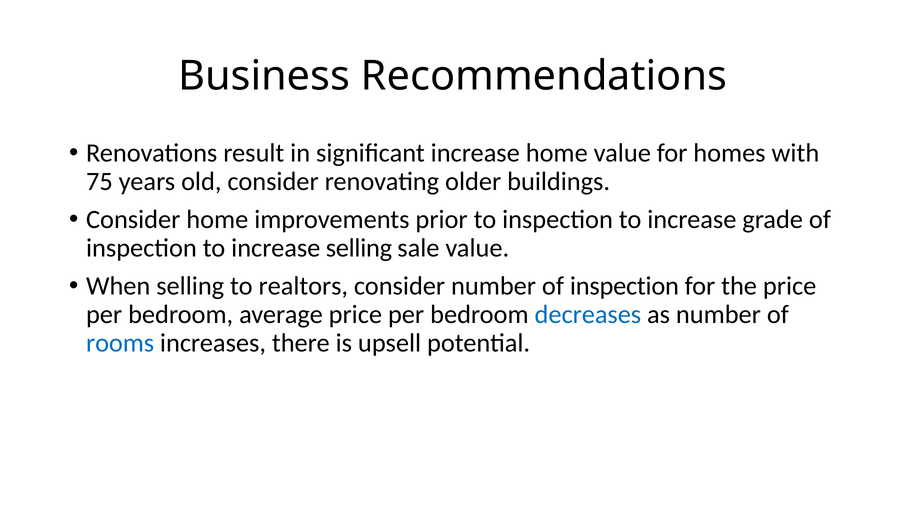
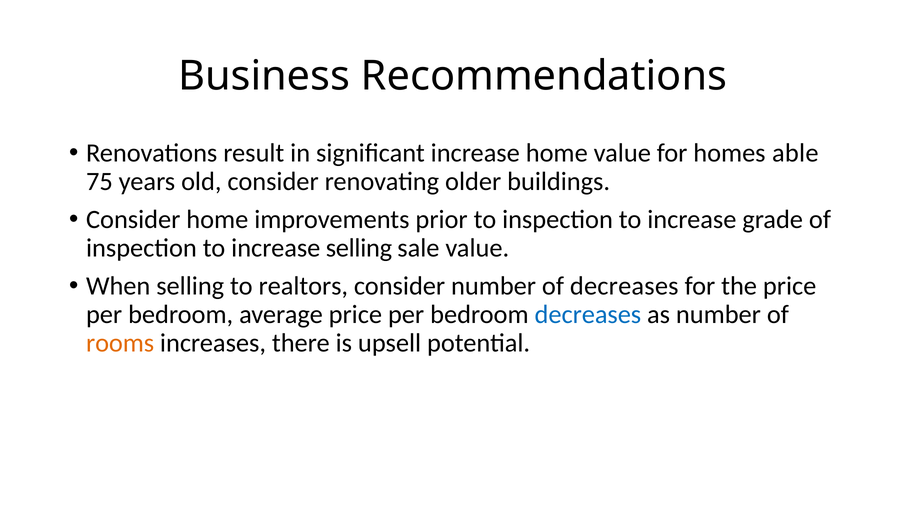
with: with -> able (795, 153)
number of inspection: inspection -> decreases (624, 286)
rooms colour: blue -> orange (120, 343)
